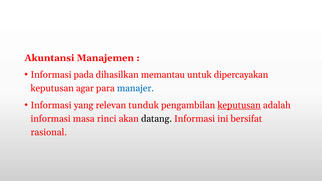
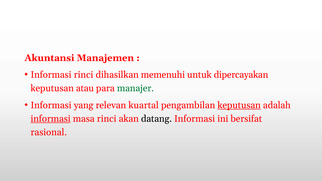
Informasi pada: pada -> rinci (84, 75)
memantau: memantau -> memenuhi (163, 75)
agar: agar -> atau (85, 88)
manajer colour: blue -> green (135, 88)
tunduk: tunduk -> kuartal (144, 105)
informasi underline: none -> present (51, 119)
